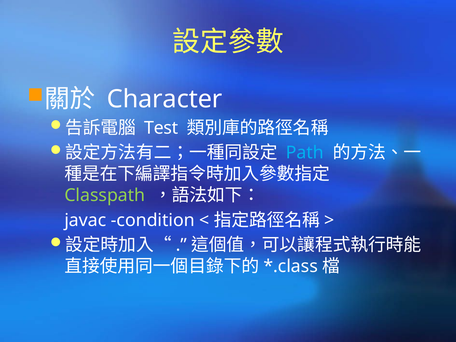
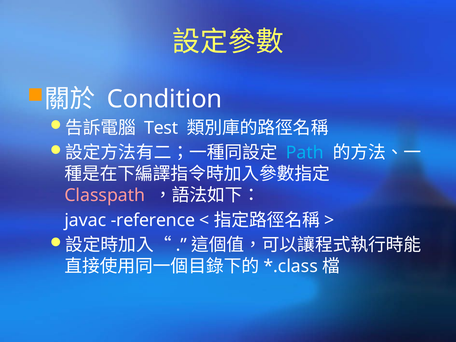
Character: Character -> Condition (165, 99)
Classpath colour: light green -> pink (105, 195)
condition: condition -> reference (153, 220)
